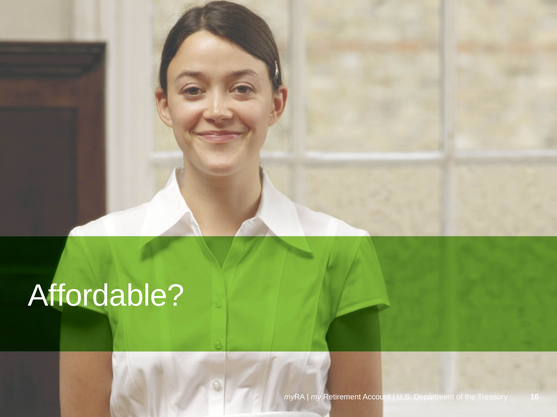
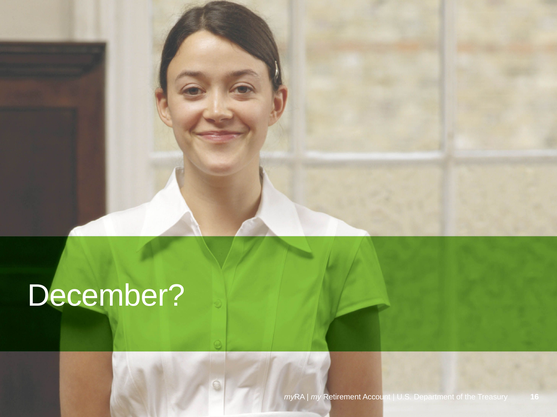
Affordable: Affordable -> December (106, 296)
